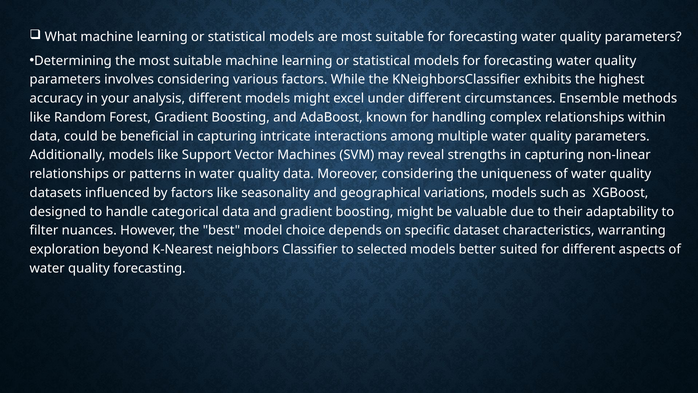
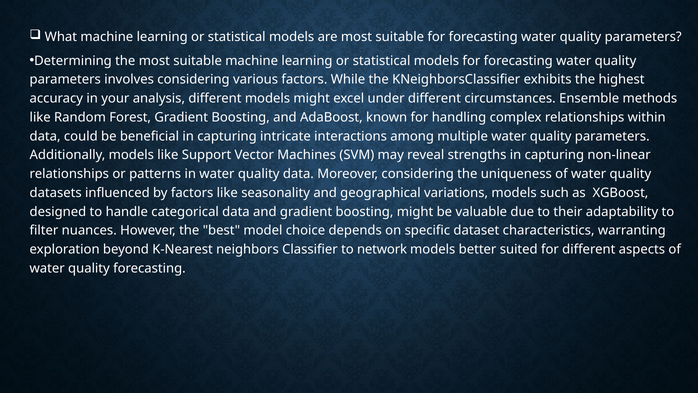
selected: selected -> network (382, 249)
